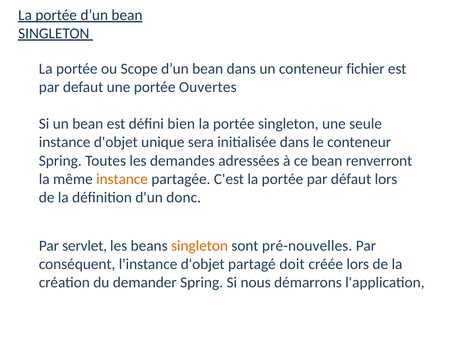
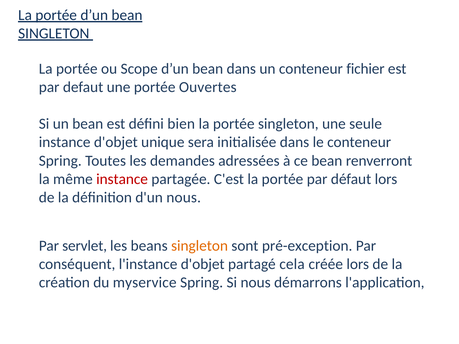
instance colour: orange -> red (122, 179)
d'un donc: donc -> nous (184, 197)
pré-nouvelles: pré-nouvelles -> pré-exception (307, 246)
doit: doit -> cela (292, 264)
demander: demander -> myservice (145, 283)
